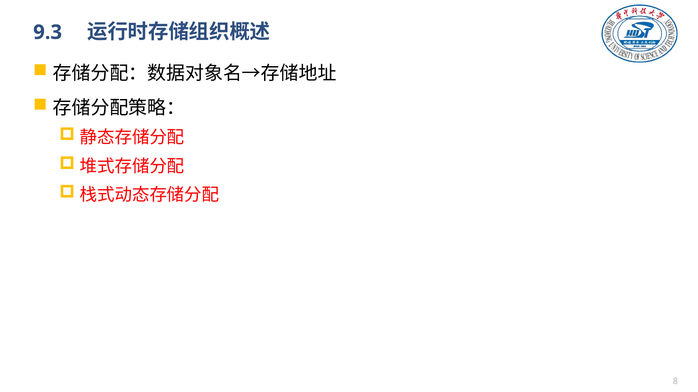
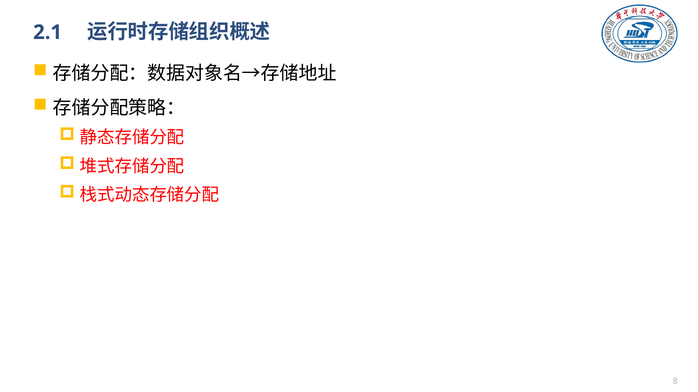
9.3: 9.3 -> 2.1 (48, 32)
